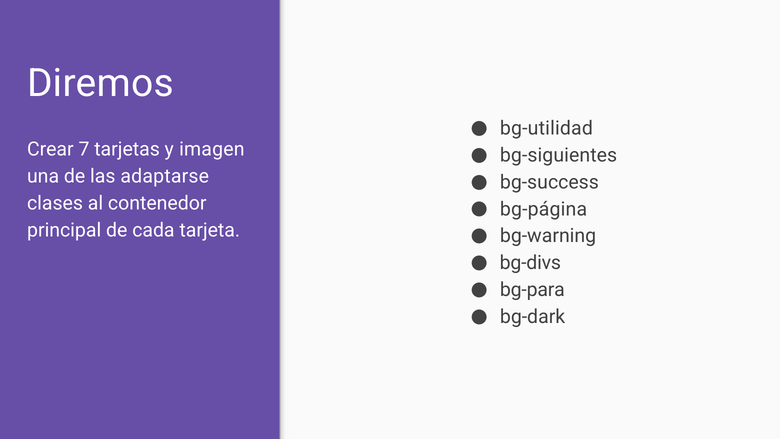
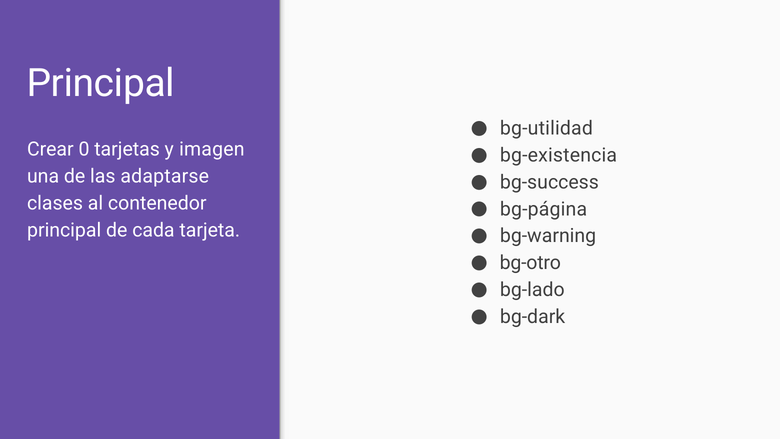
Diremos: Diremos -> Principal (101, 83)
7: 7 -> 0 (84, 149)
bg-siguientes: bg-siguientes -> bg-existencia (559, 155)
bg-divs: bg-divs -> bg-otro (530, 263)
bg-para: bg-para -> bg-lado (532, 290)
